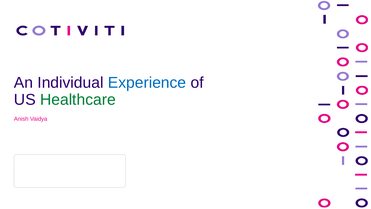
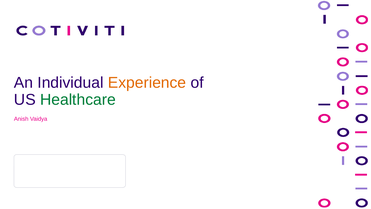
Experience colour: blue -> orange (147, 83)
